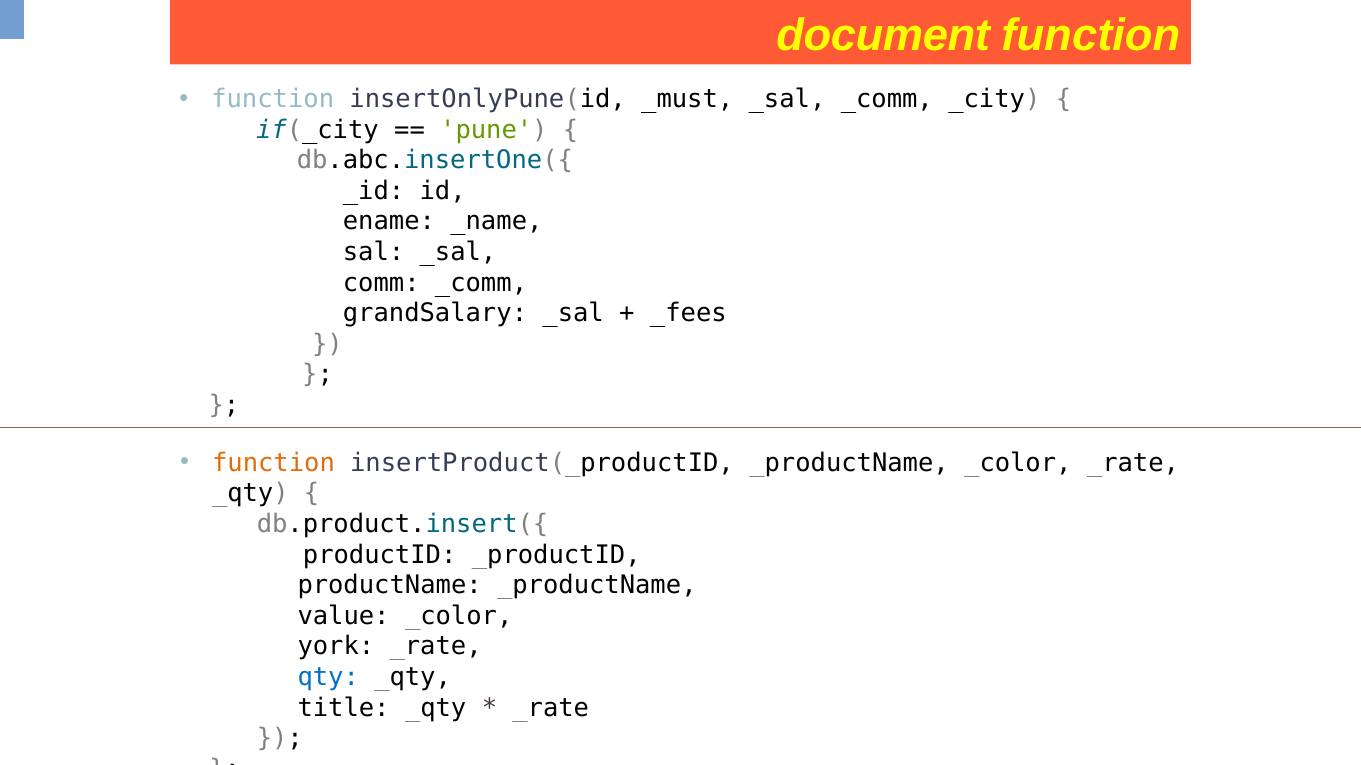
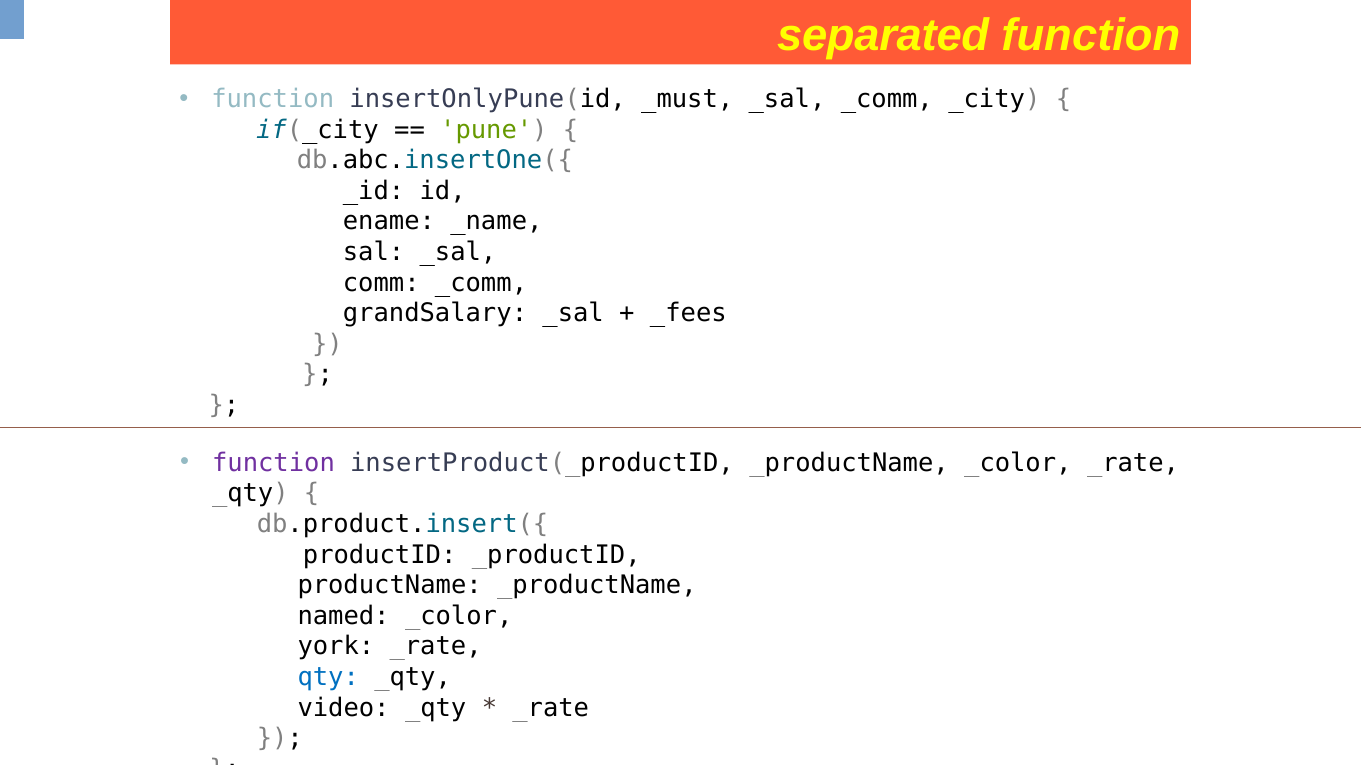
document: document -> separated (883, 35)
function colour: orange -> purple (273, 463)
value: value -> named (344, 616)
title: title -> video (344, 708)
